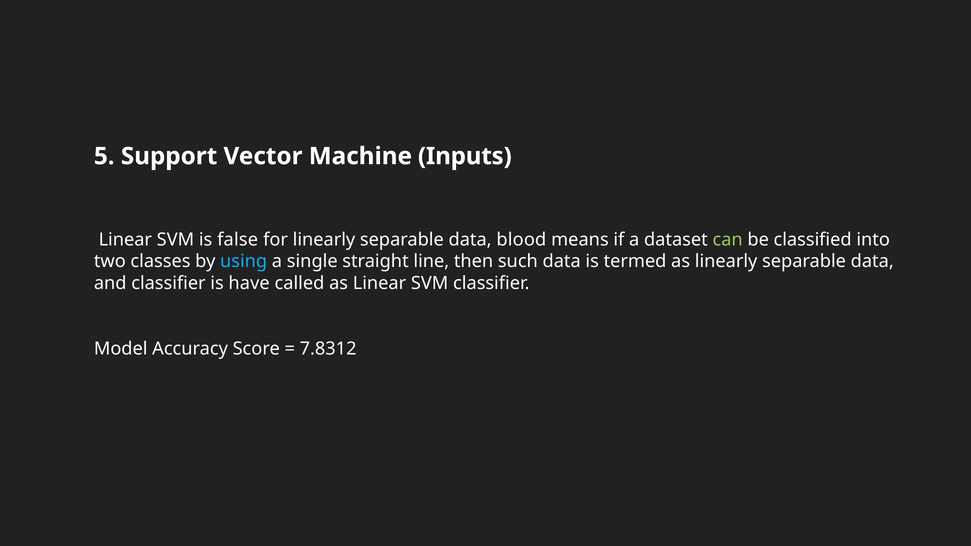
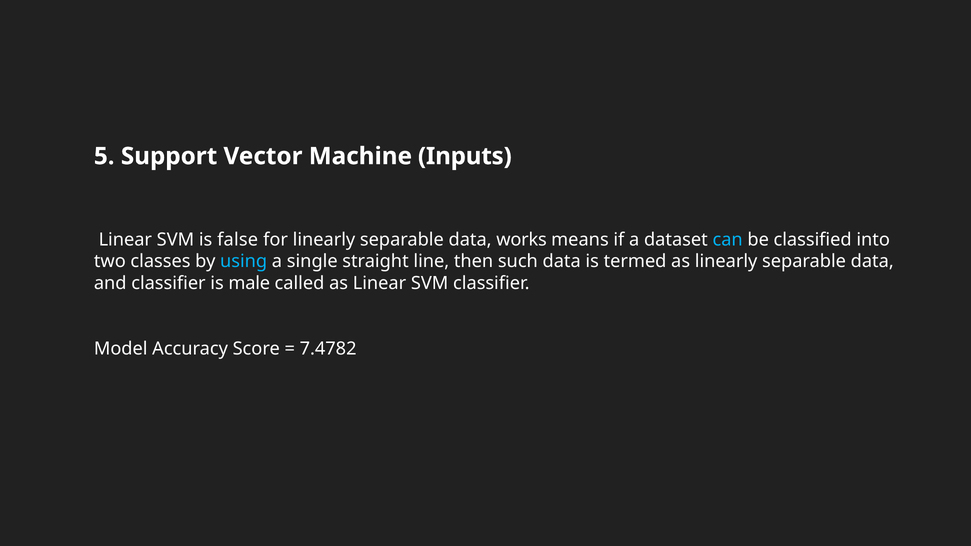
blood: blood -> works (522, 240)
can colour: light green -> light blue (728, 240)
have: have -> male (249, 283)
7.8312: 7.8312 -> 7.4782 (328, 349)
